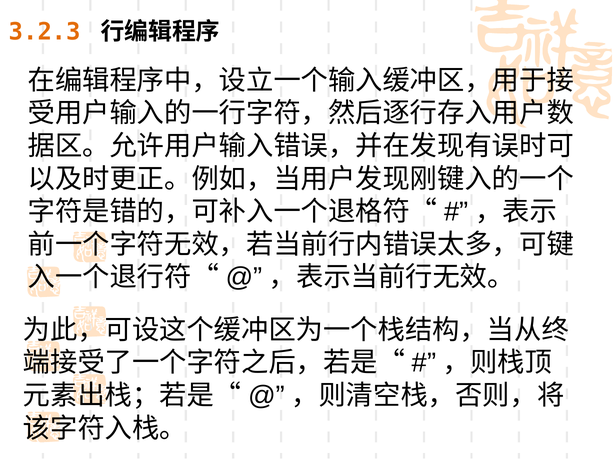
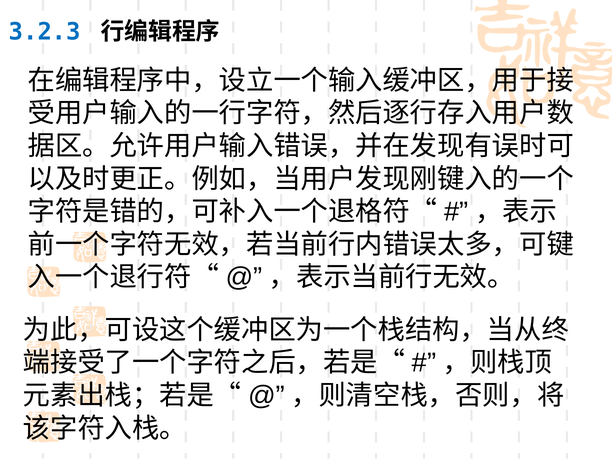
3.2.3 colour: orange -> blue (45, 32)
